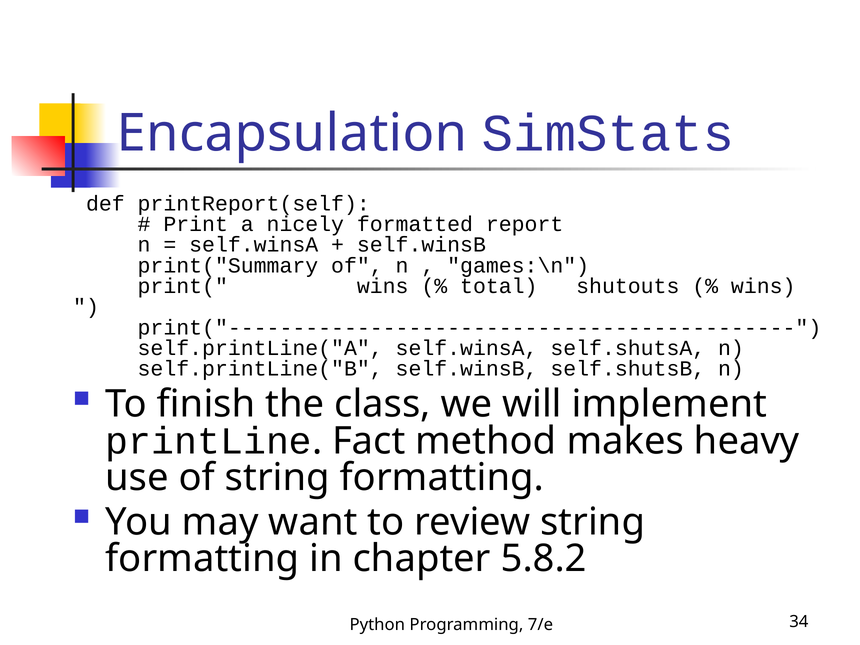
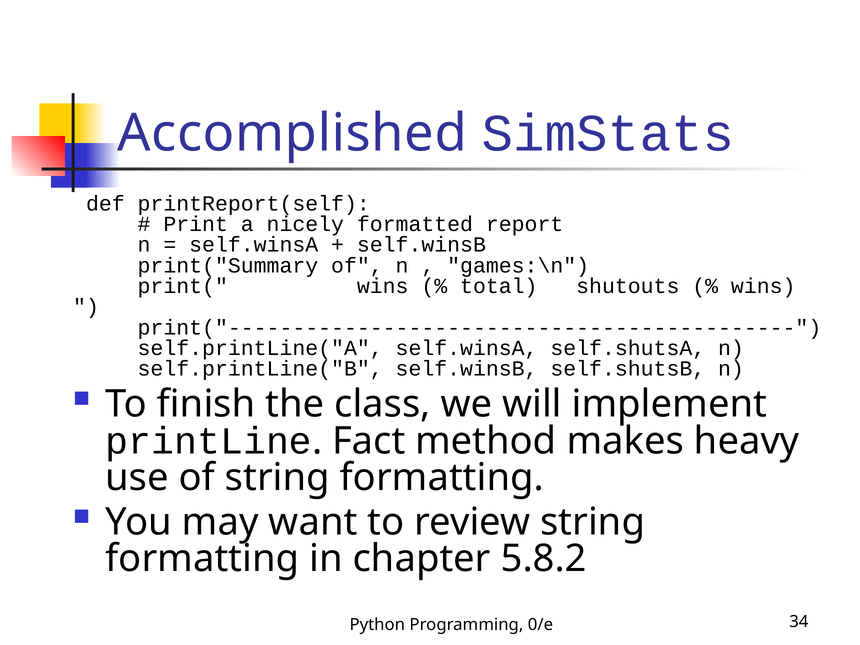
Encapsulation: Encapsulation -> Accomplished (292, 133)
7/e: 7/e -> 0/e (540, 625)
